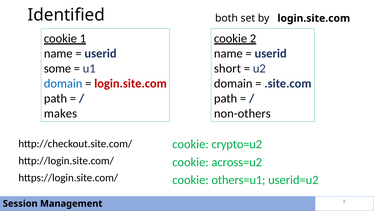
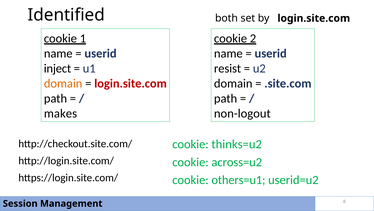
some: some -> inject (57, 68)
short: short -> resist (228, 68)
domain colour: blue -> orange (63, 83)
non-others: non-others -> non-logout (242, 113)
crypto=u2: crypto=u2 -> thinks=u2 (237, 144)
